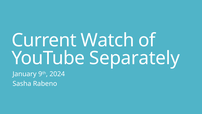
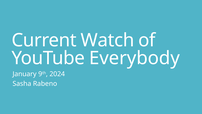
Separately: Separately -> Everybody (134, 58)
